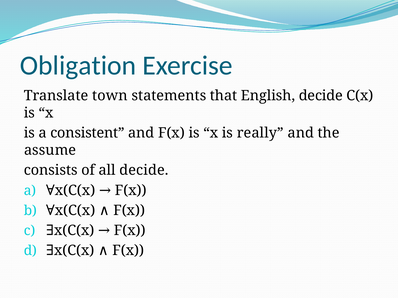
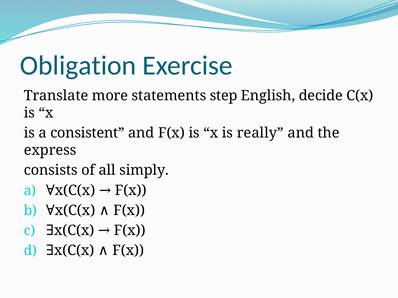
town: town -> more (110, 96)
that: that -> step (224, 96)
assume: assume -> express (50, 150)
all decide: decide -> simply (144, 171)
